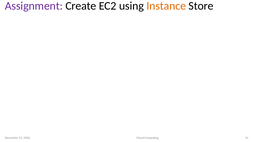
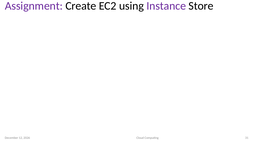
Instance colour: orange -> purple (166, 6)
